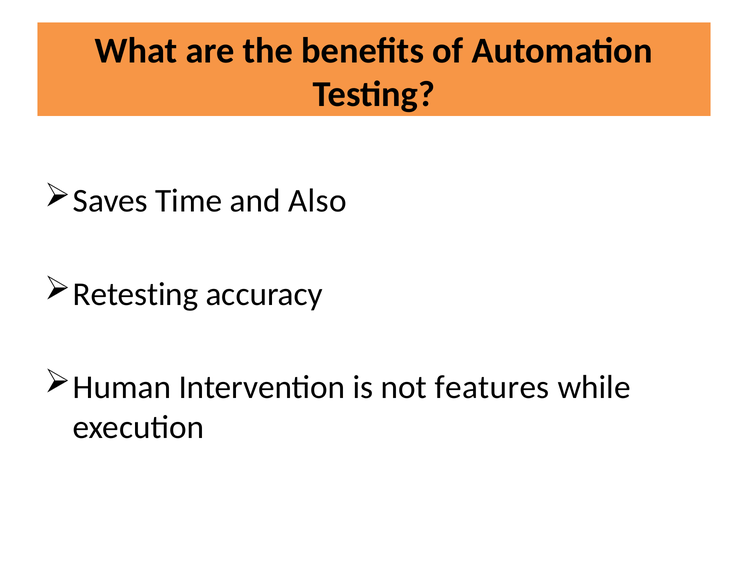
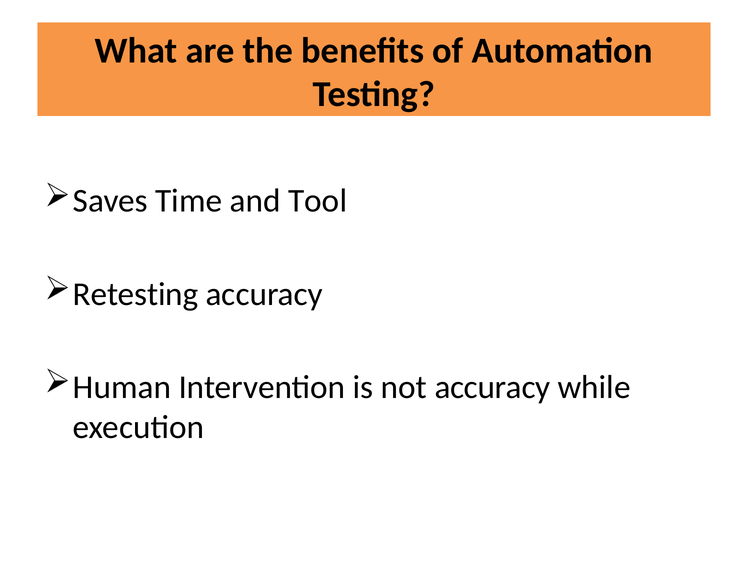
Also: Also -> Tool (318, 201)
not features: features -> accuracy (492, 387)
